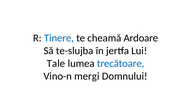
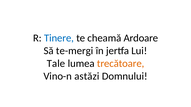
te-slujba: te-slujba -> te-mergi (75, 51)
trecătoare colour: blue -> orange (121, 64)
mergi: mergi -> astăzi (87, 76)
